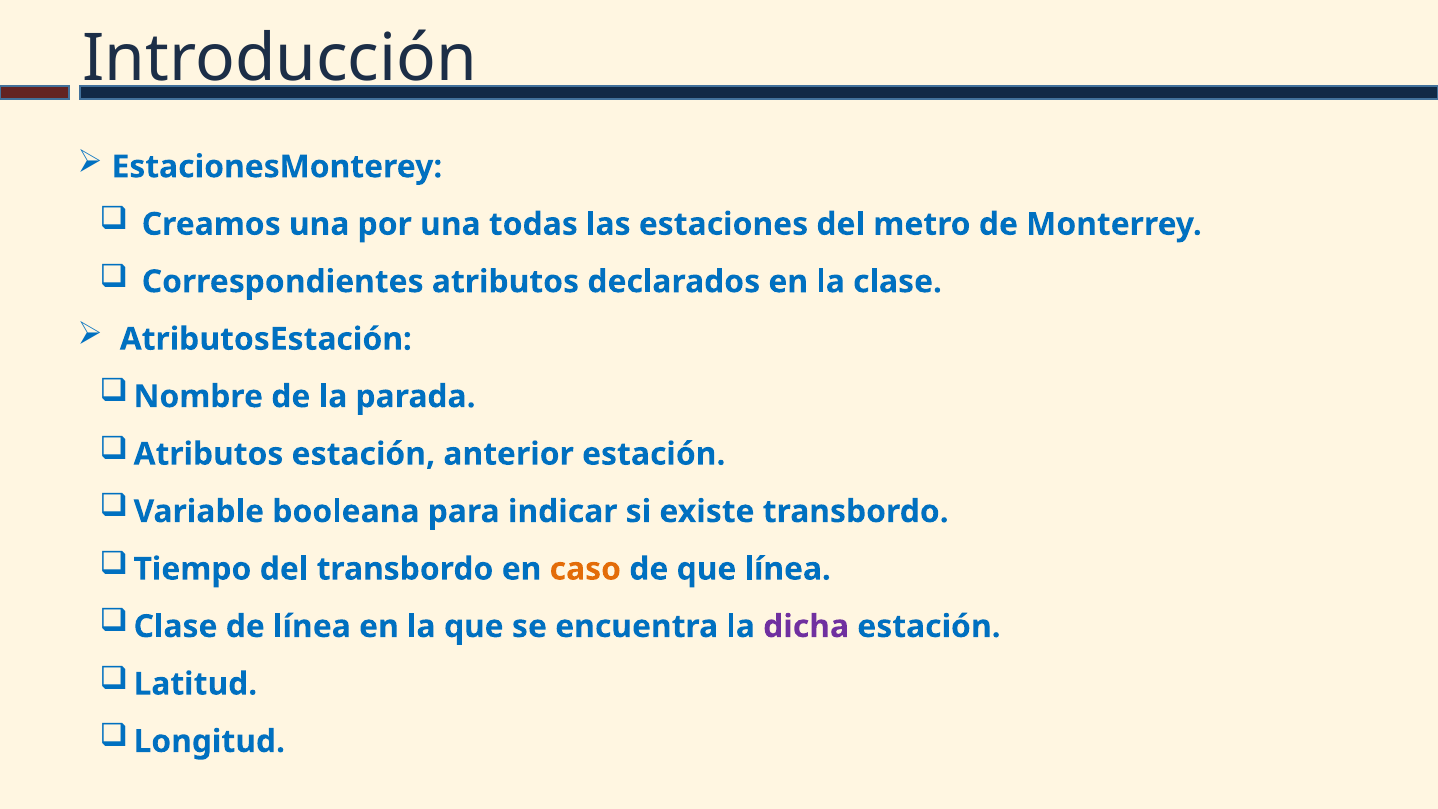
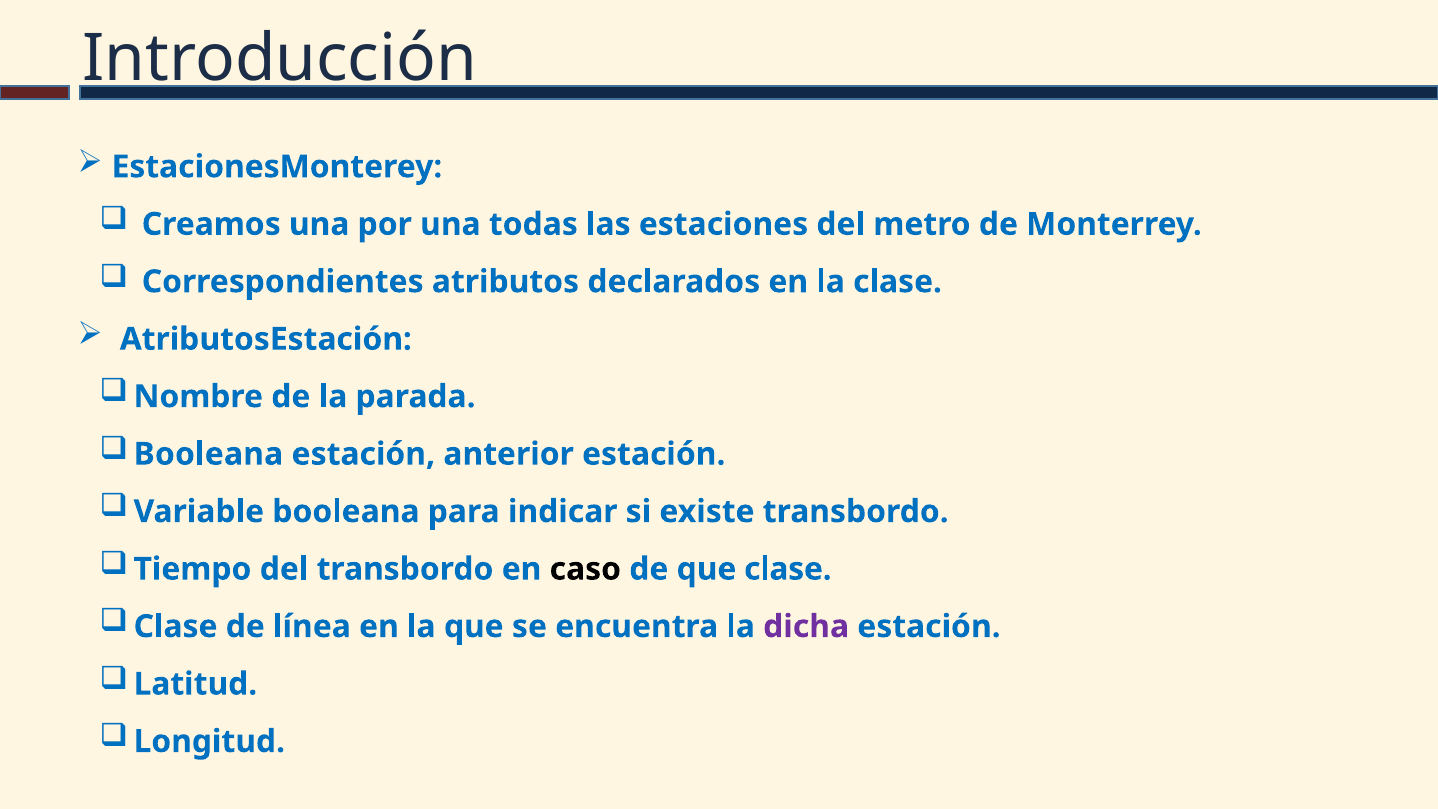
Atributos: Atributos -> Booleana (208, 454)
caso colour: orange -> black (585, 569)
que línea: línea -> clase (788, 569)
